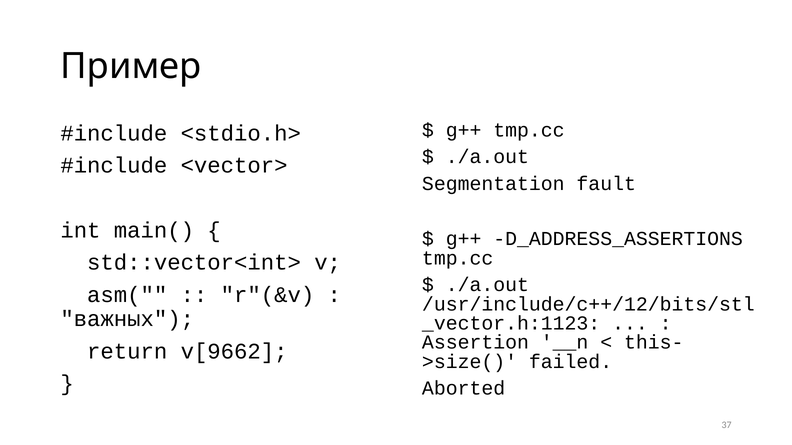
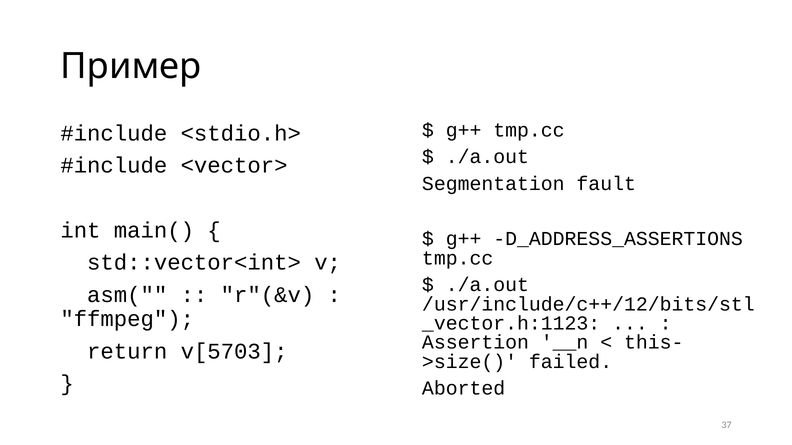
важных: важных -> ffmpeg (127, 319)
v[9662: v[9662 -> v[5703 (234, 352)
